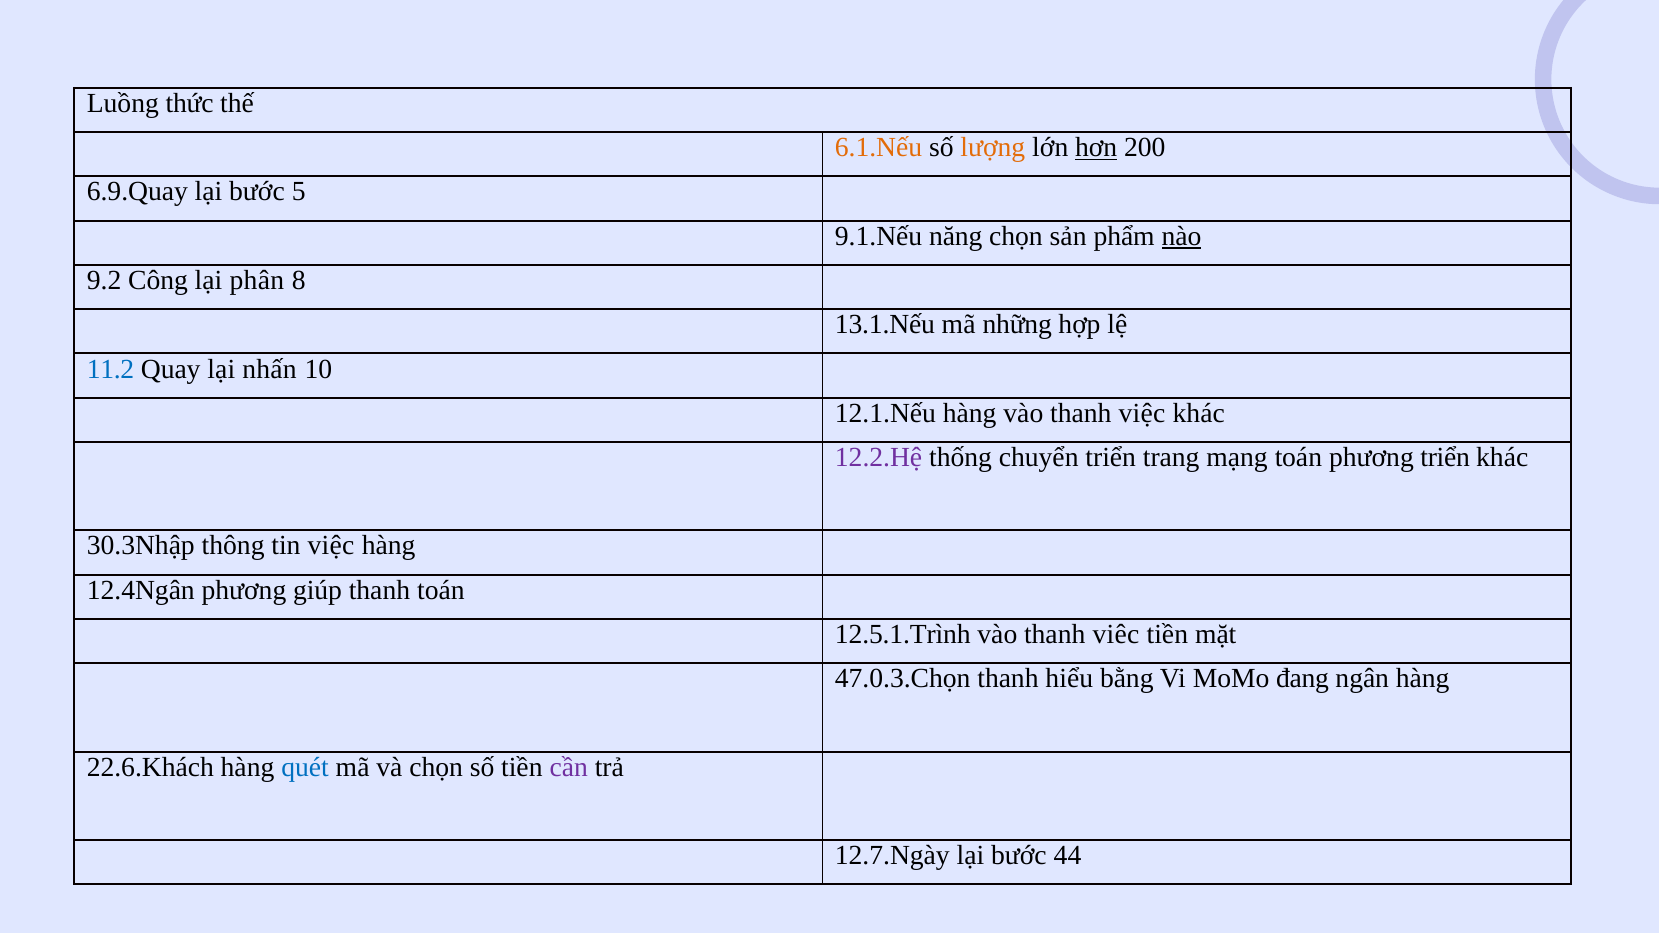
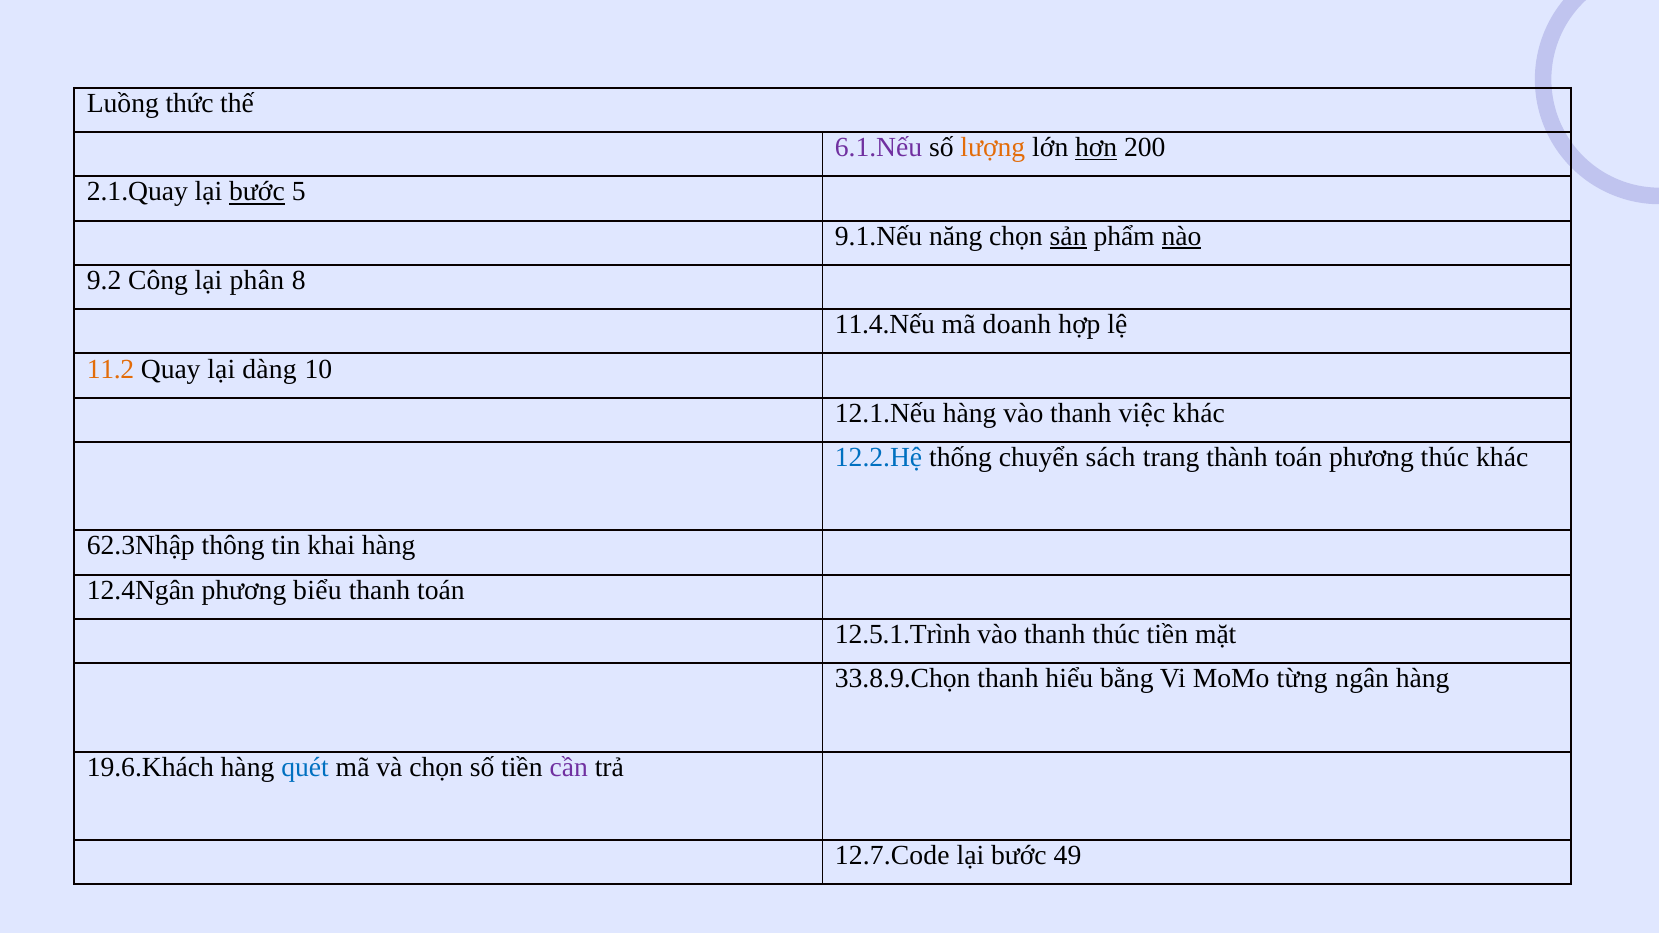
6.1.Nếu colour: orange -> purple (879, 148)
6.9.Quay: 6.9.Quay -> 2.1.Quay (137, 192)
bước underline: none -> present (257, 192)
sản underline: none -> present (1068, 236)
13.1.Nếu: 13.1.Nếu -> 11.4.Nếu (885, 325)
những: những -> doanh (1017, 325)
11.2 colour: blue -> orange (111, 369)
nhấn: nhấn -> dàng (270, 369)
12.2.Hệ colour: purple -> blue (879, 458)
chuyển triển: triển -> sách (1111, 458)
mạng: mạng -> thành (1237, 458)
phương triển: triển -> thúc (1445, 458)
30.3Nhập: 30.3Nhập -> 62.3Nhập (141, 546)
tin việc: việc -> khai (331, 546)
giúp: giúp -> biểu (317, 590)
thanh viêc: viêc -> thúc (1116, 635)
47.0.3.Chọn: 47.0.3.Chọn -> 33.8.9.Chọn (903, 679)
đang: đang -> từng (1302, 679)
22.6.Khách: 22.6.Khách -> 19.6.Khách (150, 767)
12.7.Ngày: 12.7.Ngày -> 12.7.Code (892, 856)
44: 44 -> 49 (1068, 856)
